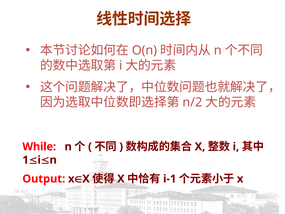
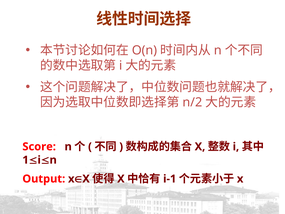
While: While -> Score (39, 146)
